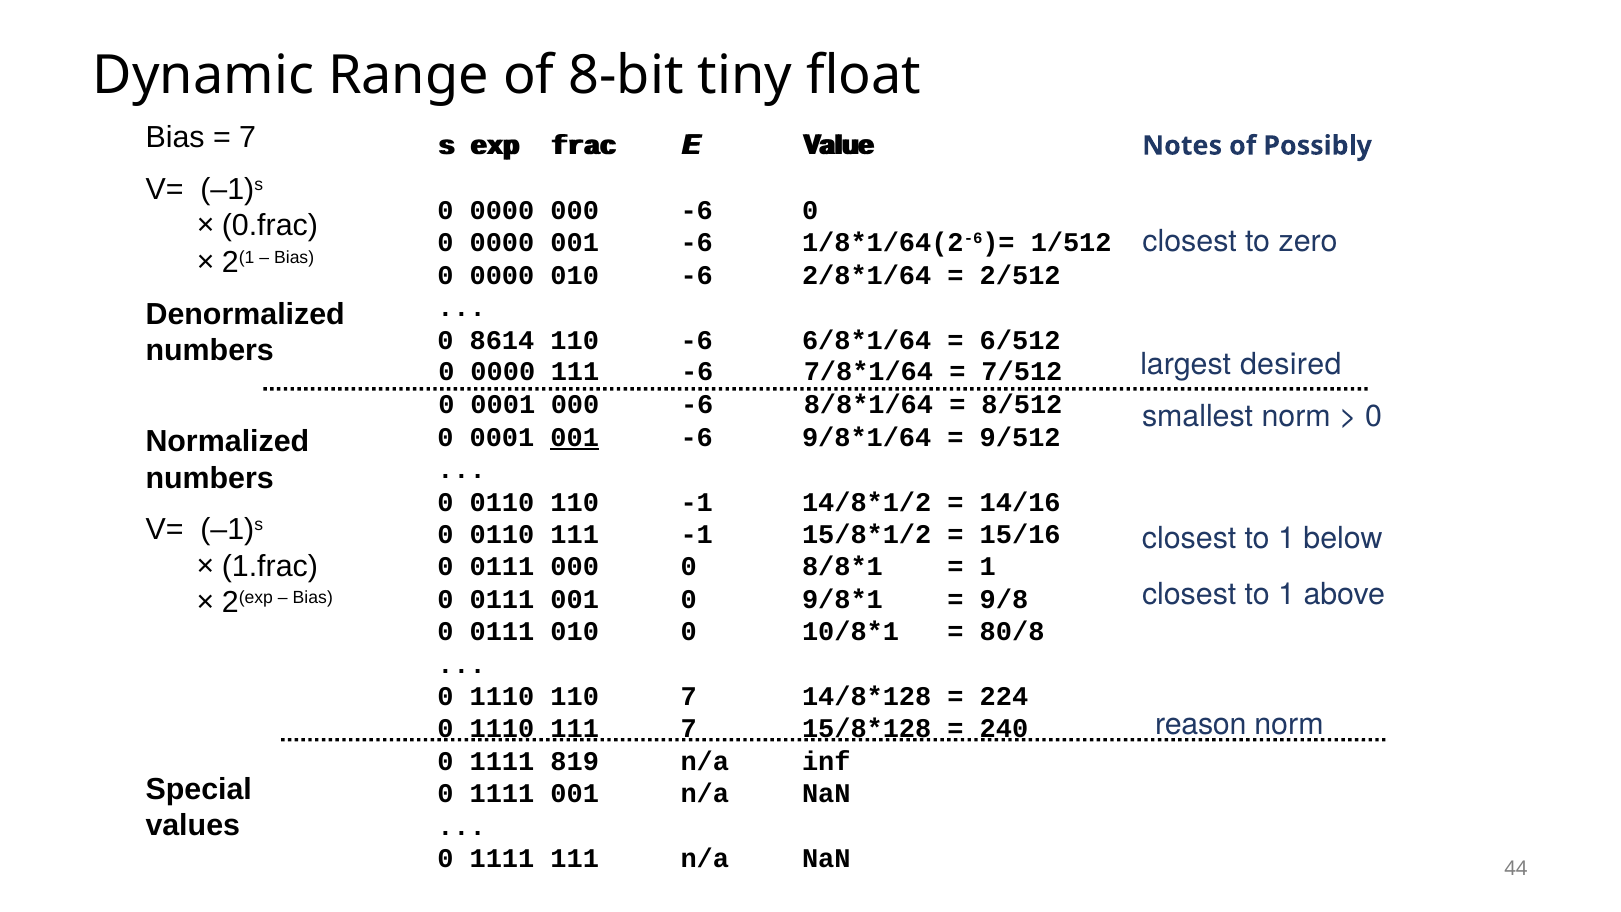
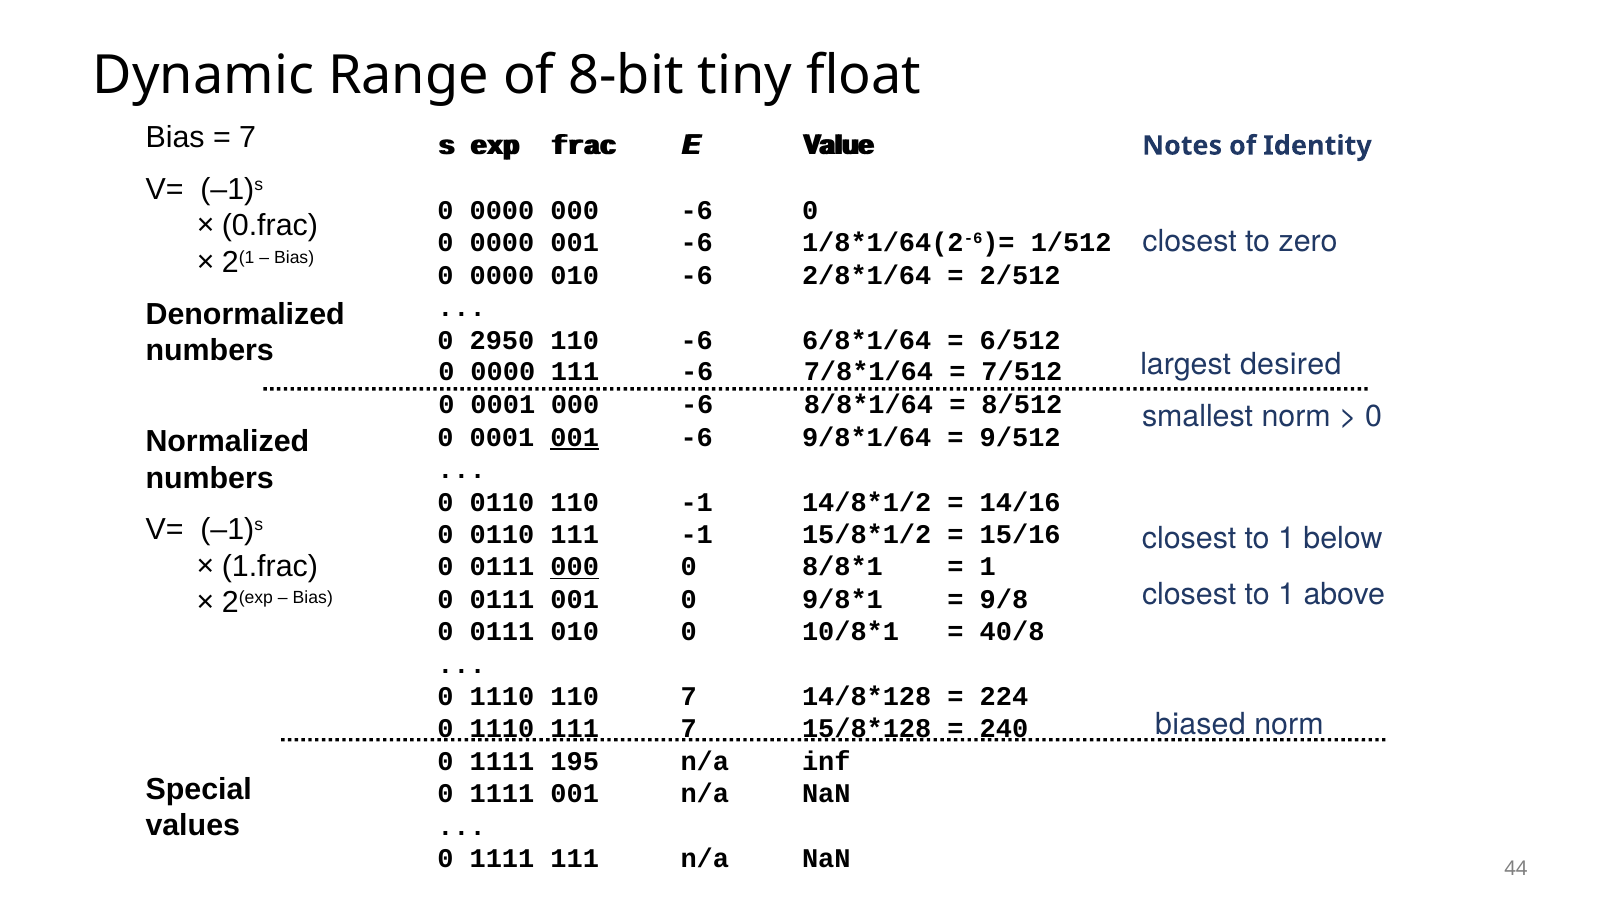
Possibly: Possibly -> Identity (1318, 146)
8614: 8614 -> 2950 (502, 340)
000 underline: none -> present (575, 567)
80/8: 80/8 -> 40/8 (1012, 632)
reason: reason -> biased (1200, 725)
819: 819 -> 195 (575, 761)
